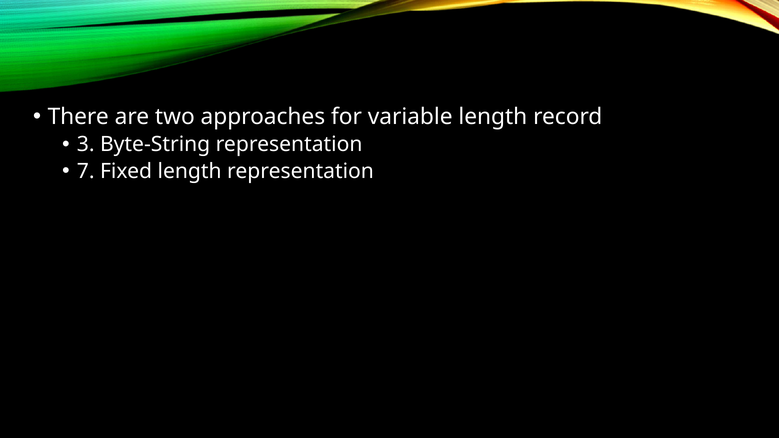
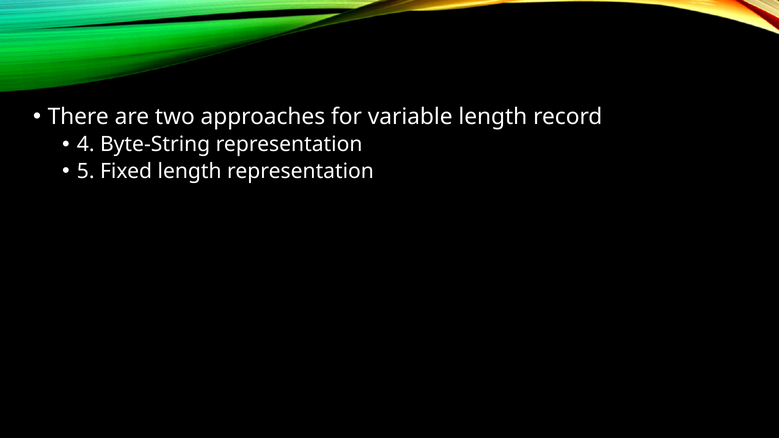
3: 3 -> 4 (86, 145)
7: 7 -> 5 (86, 171)
